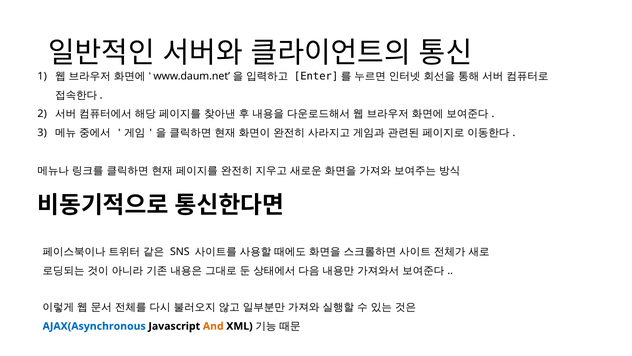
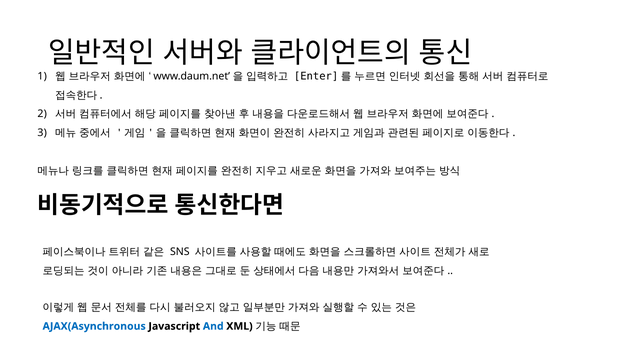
And colour: orange -> blue (213, 326)
